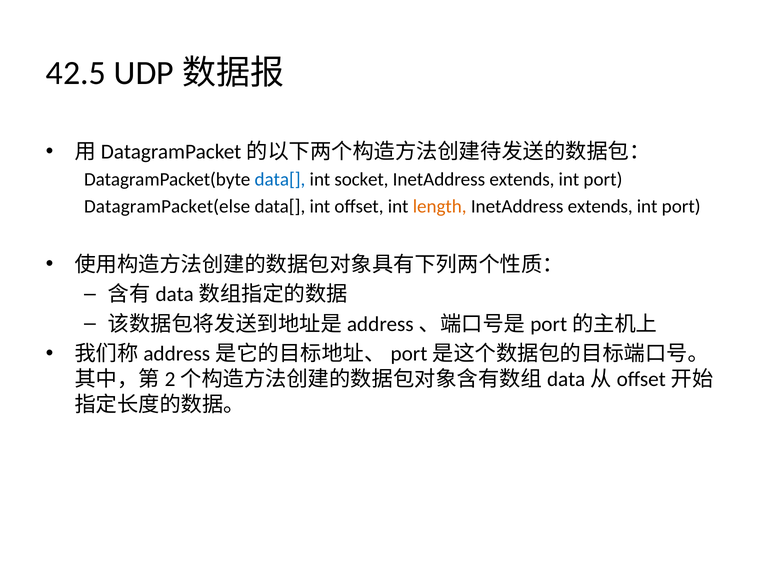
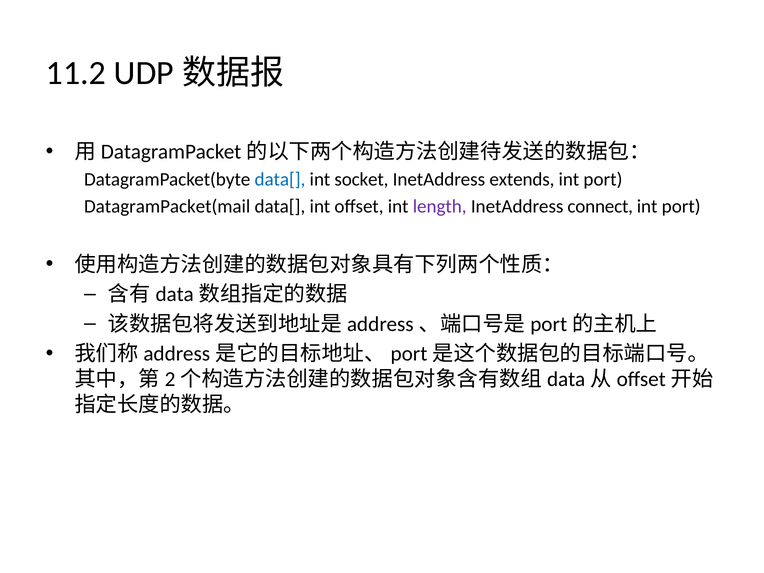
42.5: 42.5 -> 11.2 (76, 73)
DatagramPacket(else: DatagramPacket(else -> DatagramPacket(mail (167, 206)
length colour: orange -> purple (440, 206)
extends: extends -> connect (600, 206)
